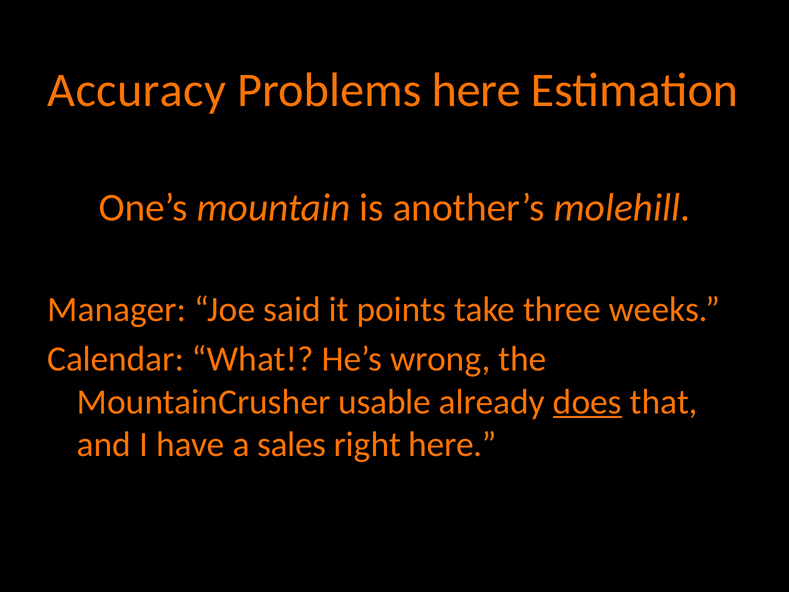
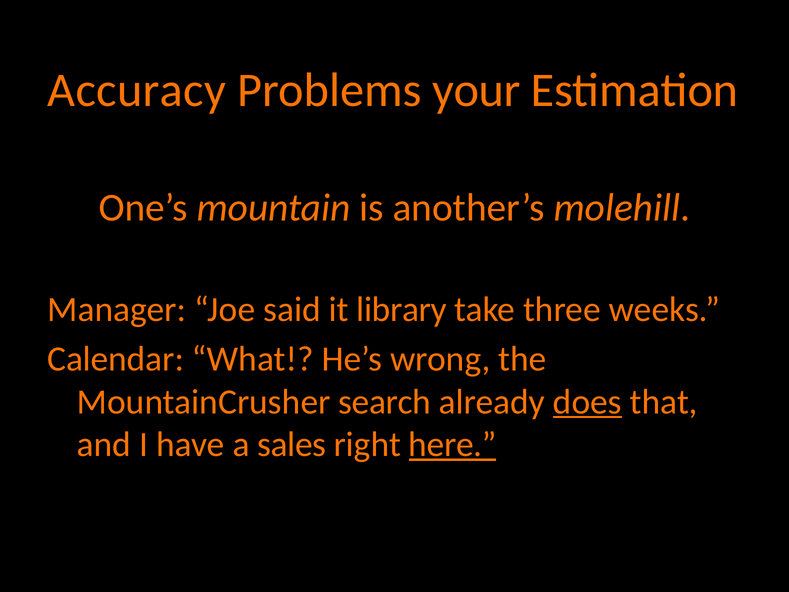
Problems here: here -> your (476, 90)
points: points -> library (402, 309)
usable: usable -> search (385, 402)
here underline: none -> present (453, 444)
